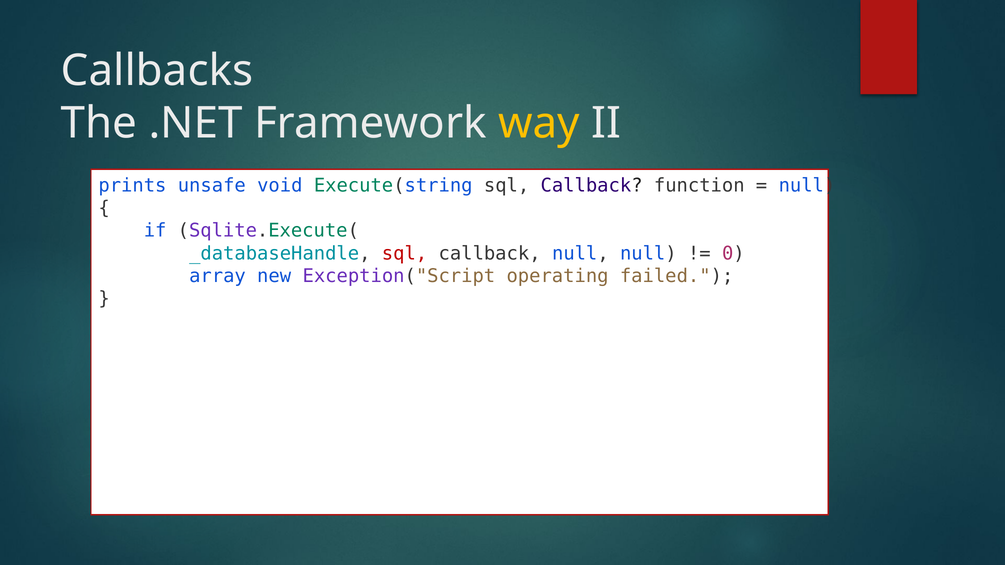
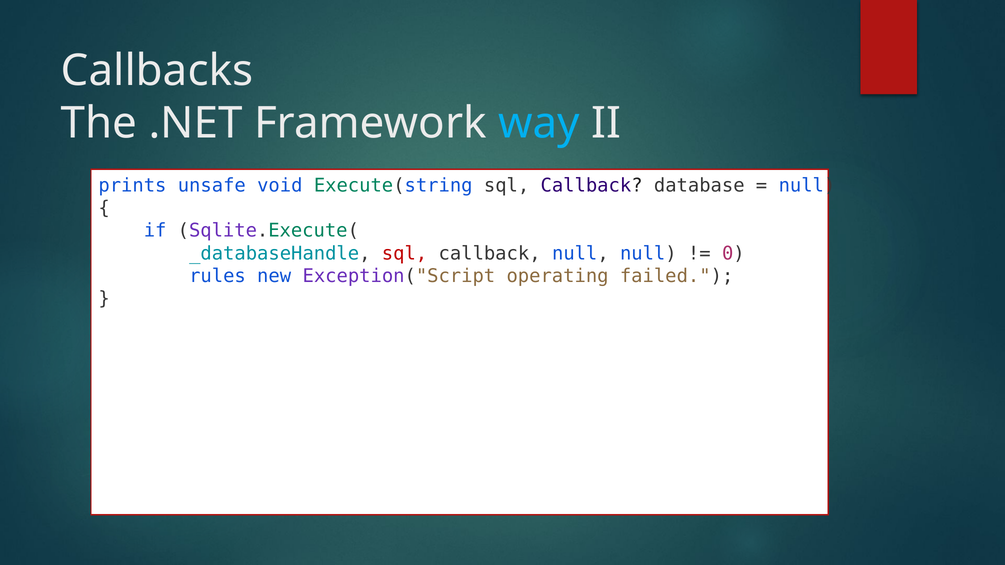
way colour: yellow -> light blue (539, 123)
function: function -> database (699, 186)
array: array -> rules (217, 276)
